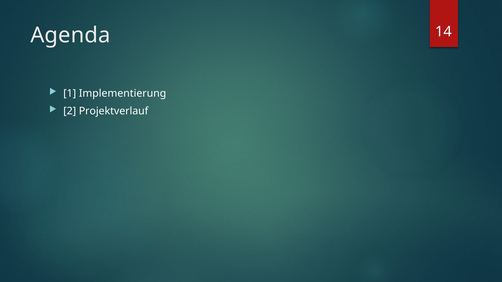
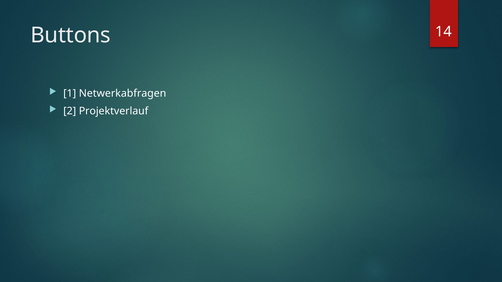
Agenda: Agenda -> Buttons (71, 35)
Implementierung: Implementierung -> Netwerkabfragen (123, 93)
